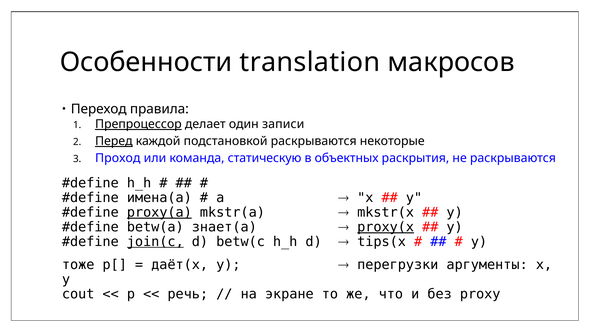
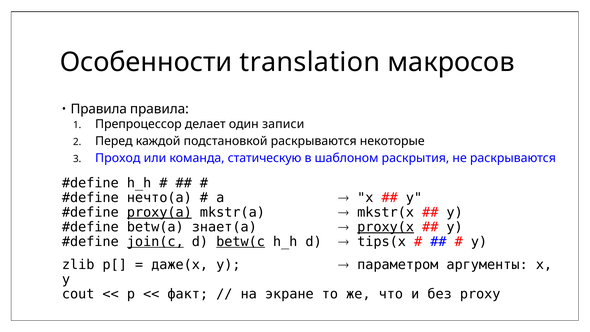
Переход: Переход -> Правила (99, 109)
Препроцессор underline: present -> none (138, 124)
Перед underline: present -> none (114, 141)
объектных: объектных -> шаблоном (347, 158)
имена(a: имена(a -> нечто(a (159, 198)
betw(c underline: none -> present (241, 241)
тоже: тоже -> zlib (78, 265)
даёт(x: даёт(x -> даже(x (180, 265)
перегрузки: перегрузки -> параметром (398, 265)
речь: речь -> факт (188, 294)
